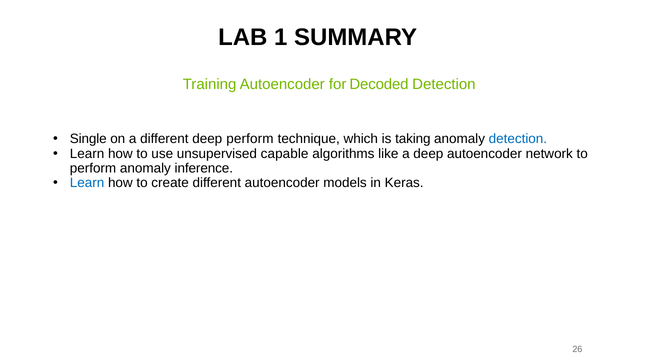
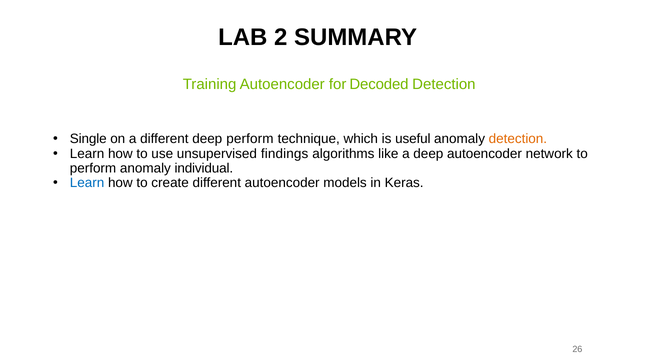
1: 1 -> 2 (281, 37)
taking: taking -> useful (413, 139)
detection colour: blue -> orange (518, 139)
capable: capable -> findings (285, 154)
inference: inference -> individual (204, 168)
